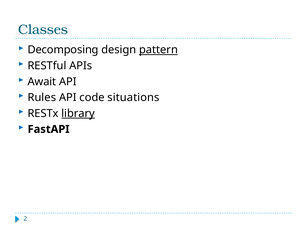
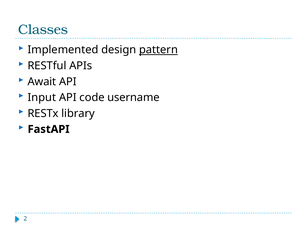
Decomposing: Decomposing -> Implemented (63, 50)
Rules: Rules -> Input (42, 98)
situations: situations -> username (134, 98)
library underline: present -> none (78, 113)
